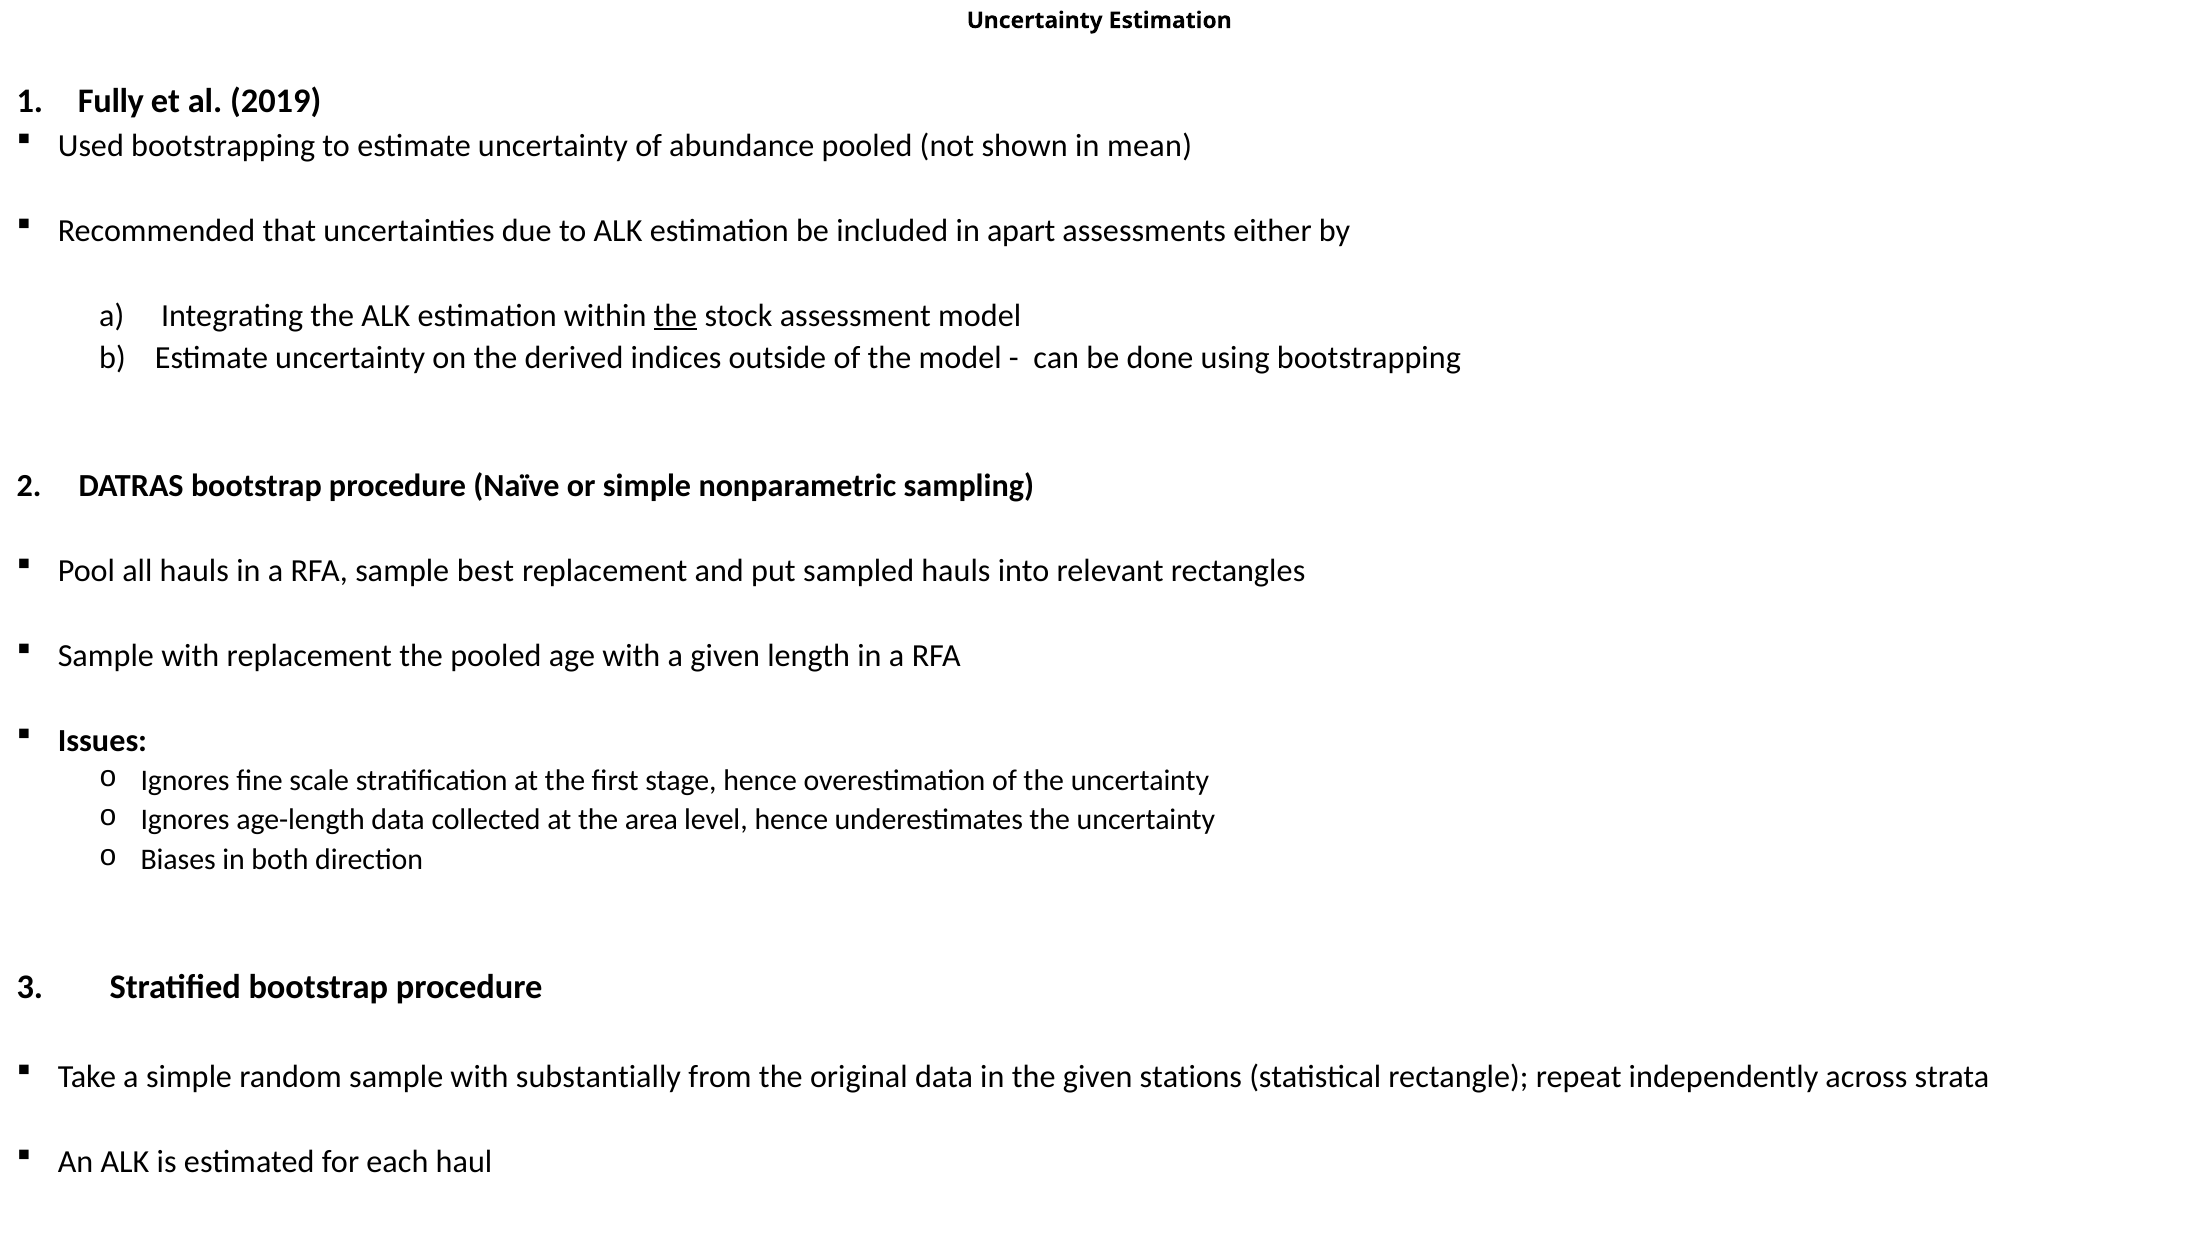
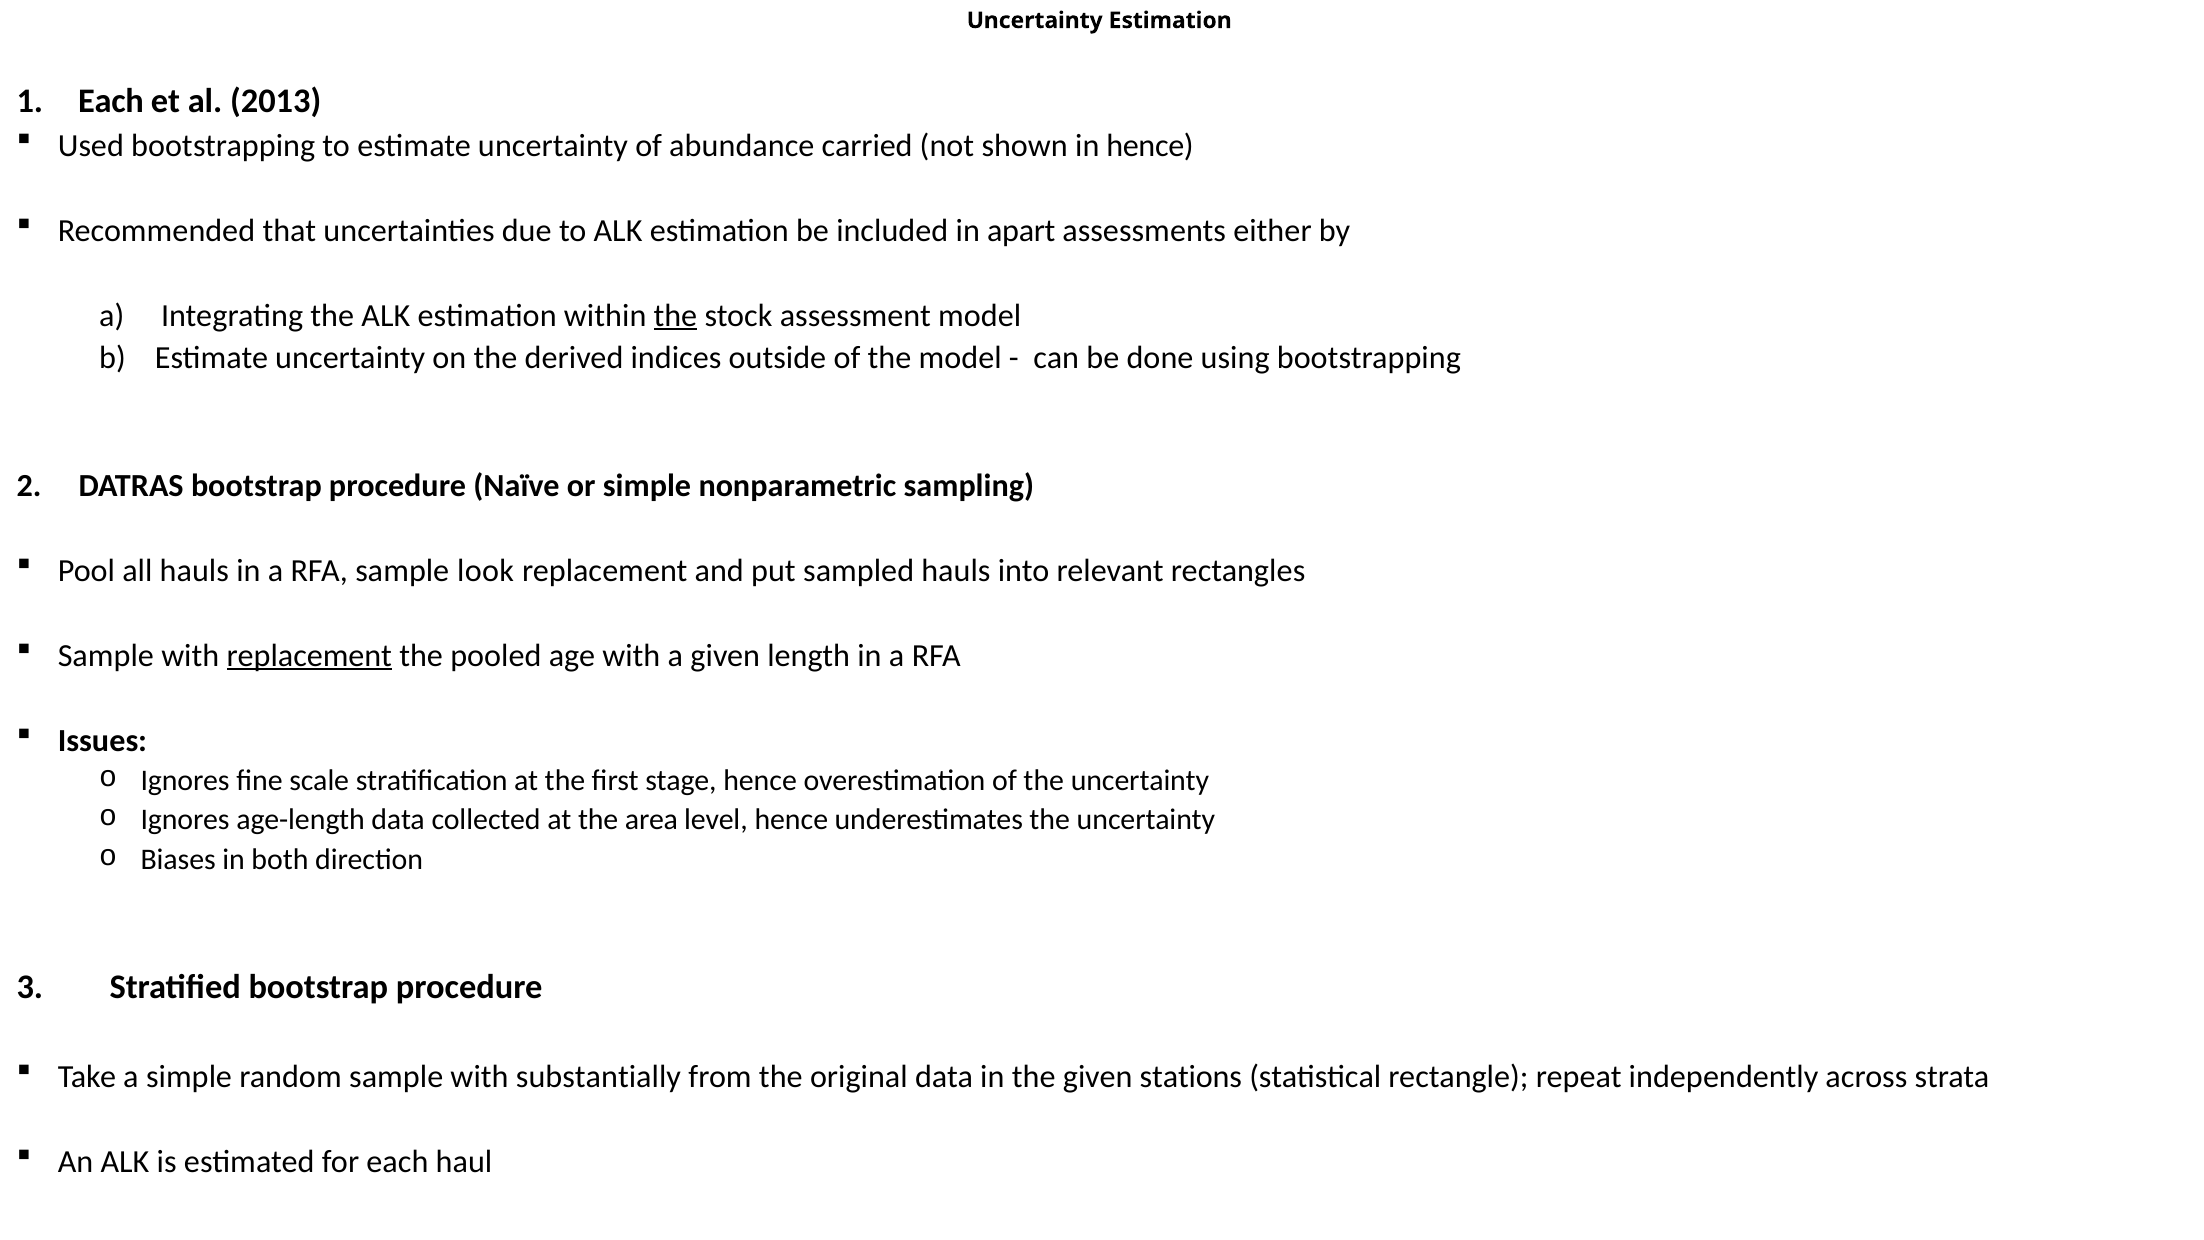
Fully: Fully -> Each (111, 101)
2019: 2019 -> 2013 (276, 101)
abundance pooled: pooled -> carried (867, 145)
in mean: mean -> hence (1150, 145)
best: best -> look (486, 570)
replacement underline: none -> present (309, 655)
